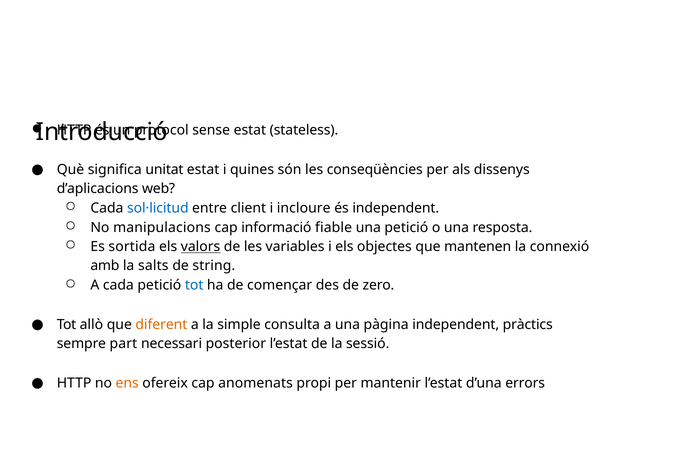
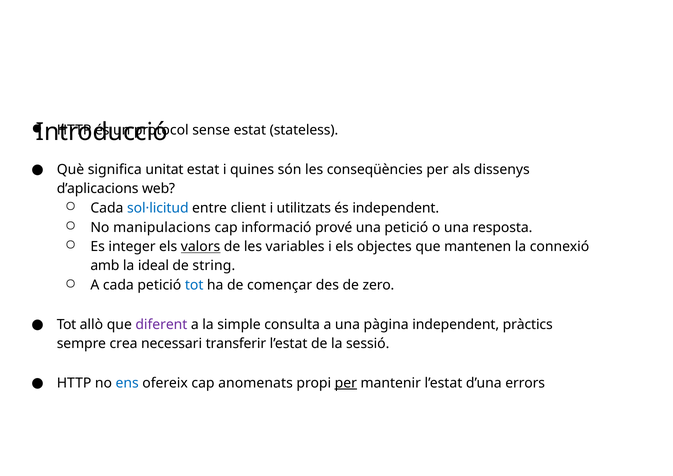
incloure: incloure -> utilitzats (304, 208)
fiable: fiable -> prové (334, 227)
sortida: sortida -> integer (132, 247)
salts: salts -> ideal (153, 266)
diferent colour: orange -> purple (161, 324)
part: part -> crea (124, 344)
posterior: posterior -> transferir (236, 344)
ens colour: orange -> blue (127, 383)
per underline: none -> present (346, 383)
